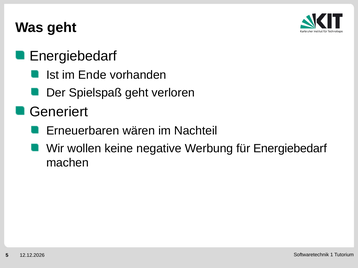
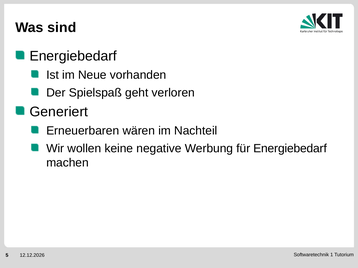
Was geht: geht -> sind (62, 28)
Ende: Ende -> Neue (92, 75)
